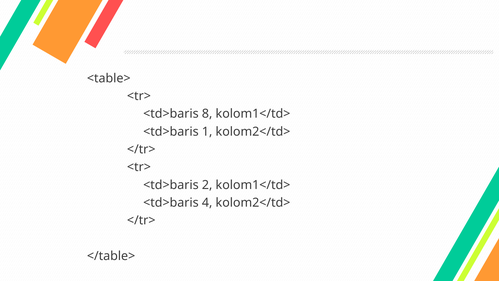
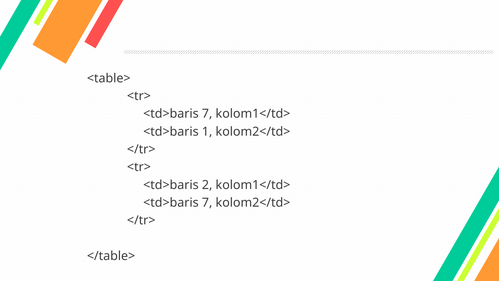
8: 8 -> 7 (207, 114)
4: 4 -> 7 (207, 202)
